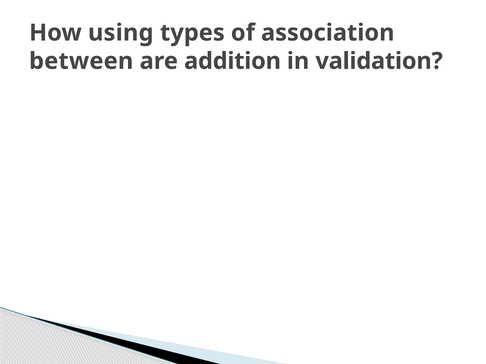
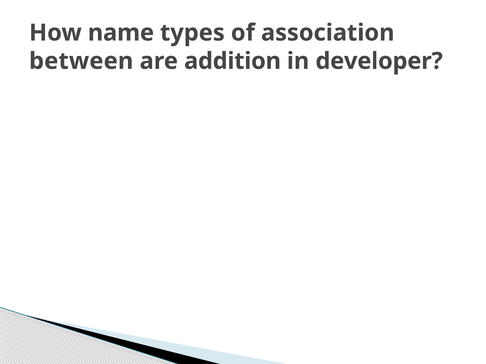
using: using -> name (121, 33)
validation: validation -> developer (379, 61)
